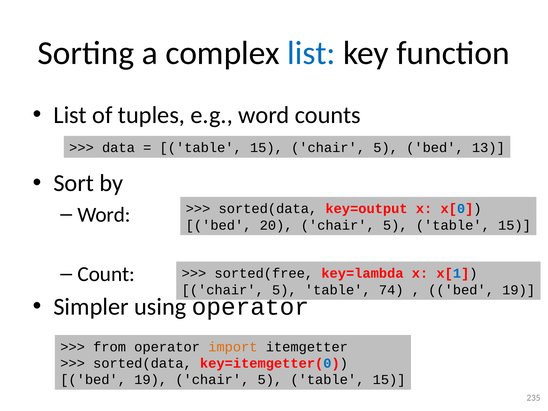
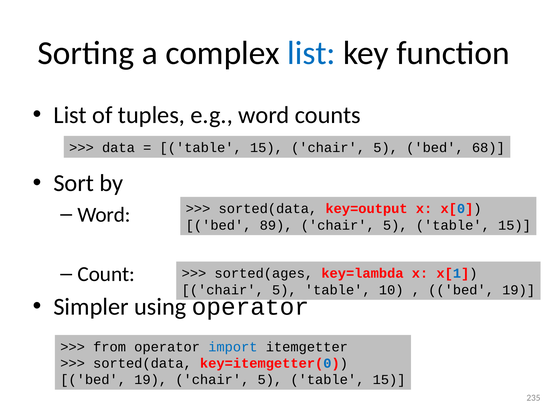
13: 13 -> 68 (488, 148)
20: 20 -> 89 (276, 225)
sorted(free: sorted(free -> sorted(ages (264, 273)
74: 74 -> 10 (391, 290)
import colour: orange -> blue (233, 347)
